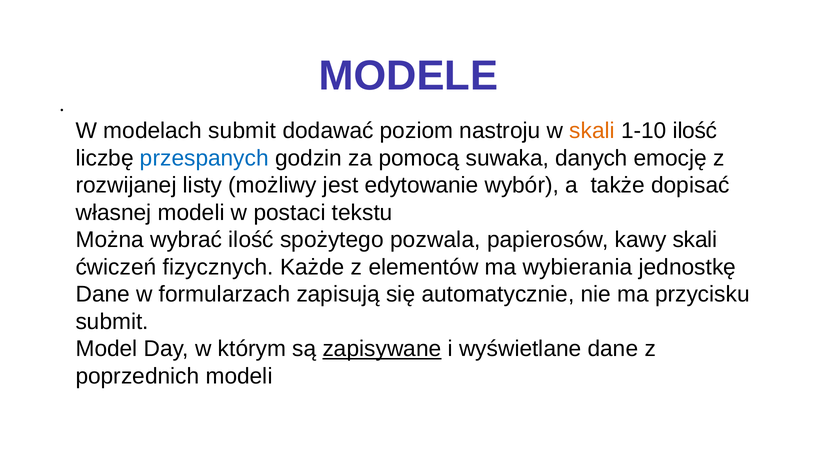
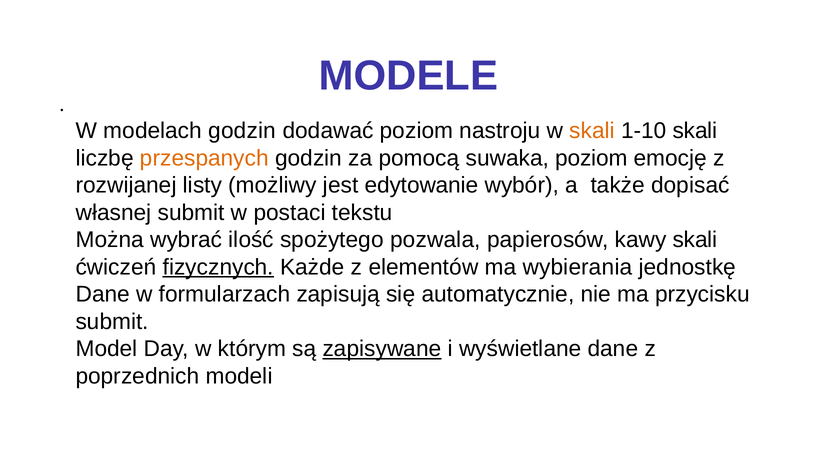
modelach submit: submit -> godzin (242, 131)
1-10 ilość: ilość -> skali (695, 131)
przespanych colour: blue -> orange (204, 158)
suwaka danych: danych -> poziom (592, 158)
własnej modeli: modeli -> submit (191, 212)
fizycznych underline: none -> present (218, 267)
